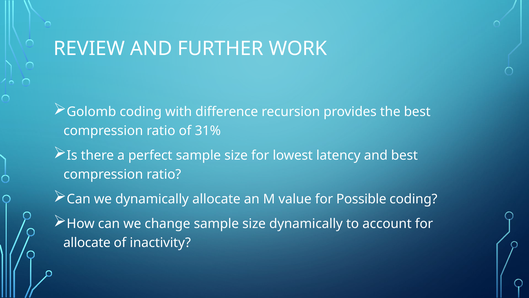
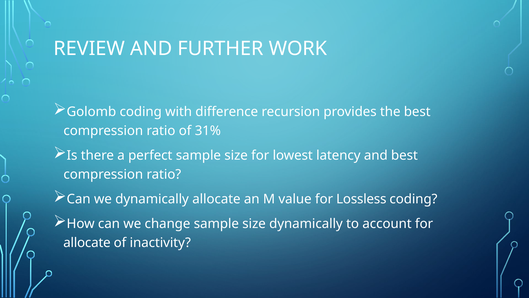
Possible: Possible -> Lossless (361, 199)
